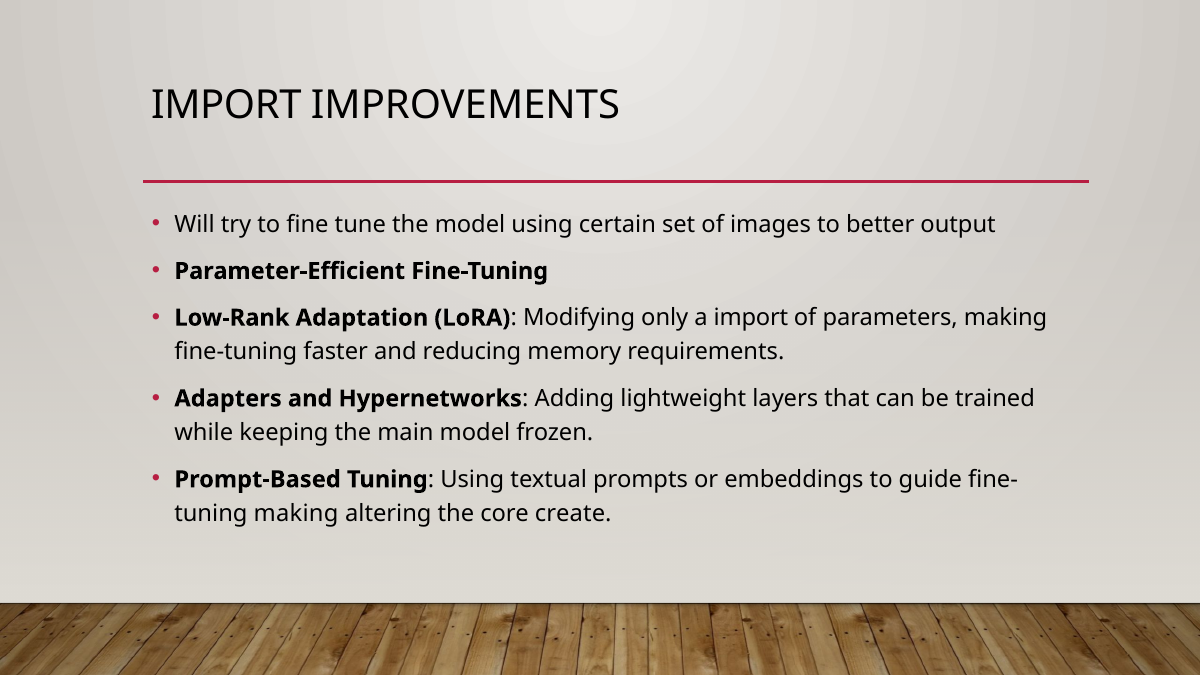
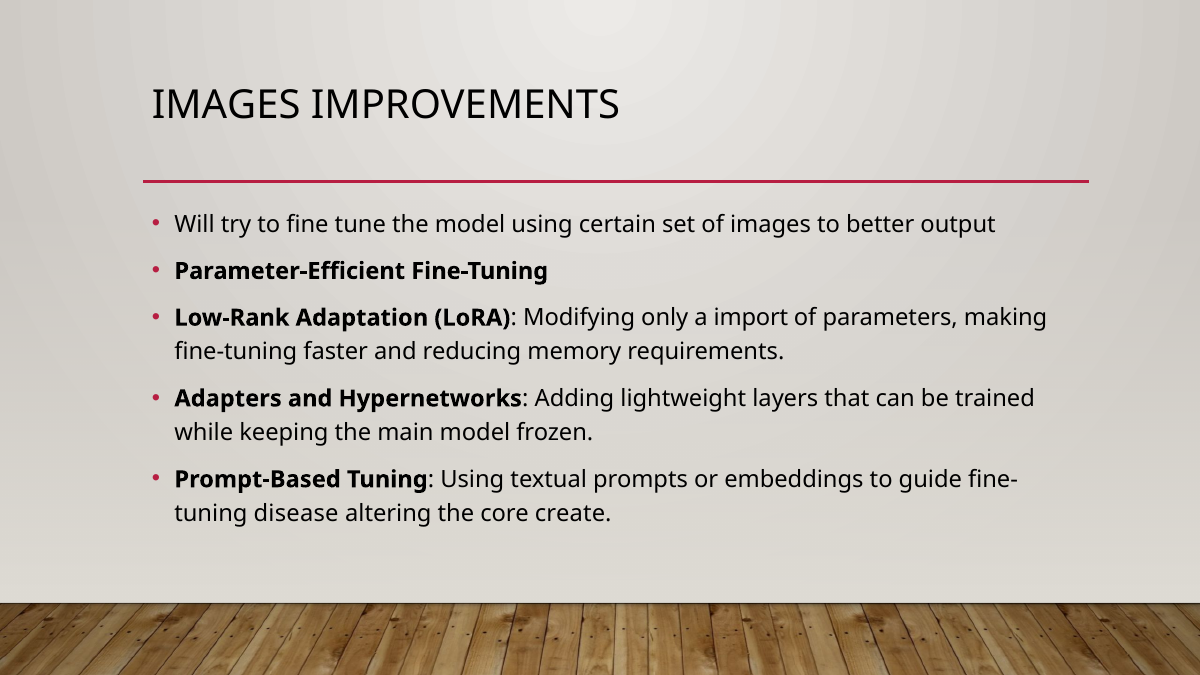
IMPORT: IMPORT -> IMAGES (226, 105)
tuning making: making -> disease (296, 514)
